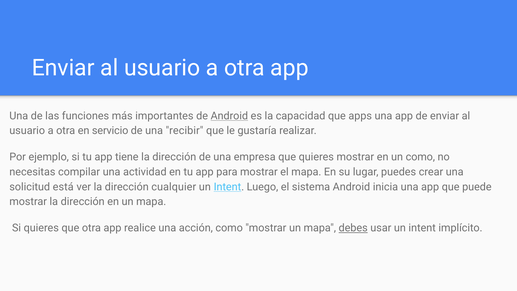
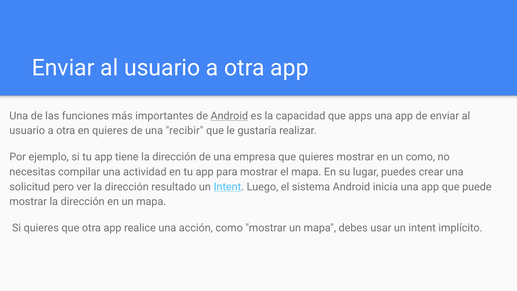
en servicio: servicio -> quieres (110, 131)
está: está -> pero (63, 187)
cualquier: cualquier -> resultado (174, 187)
debes underline: present -> none (353, 228)
